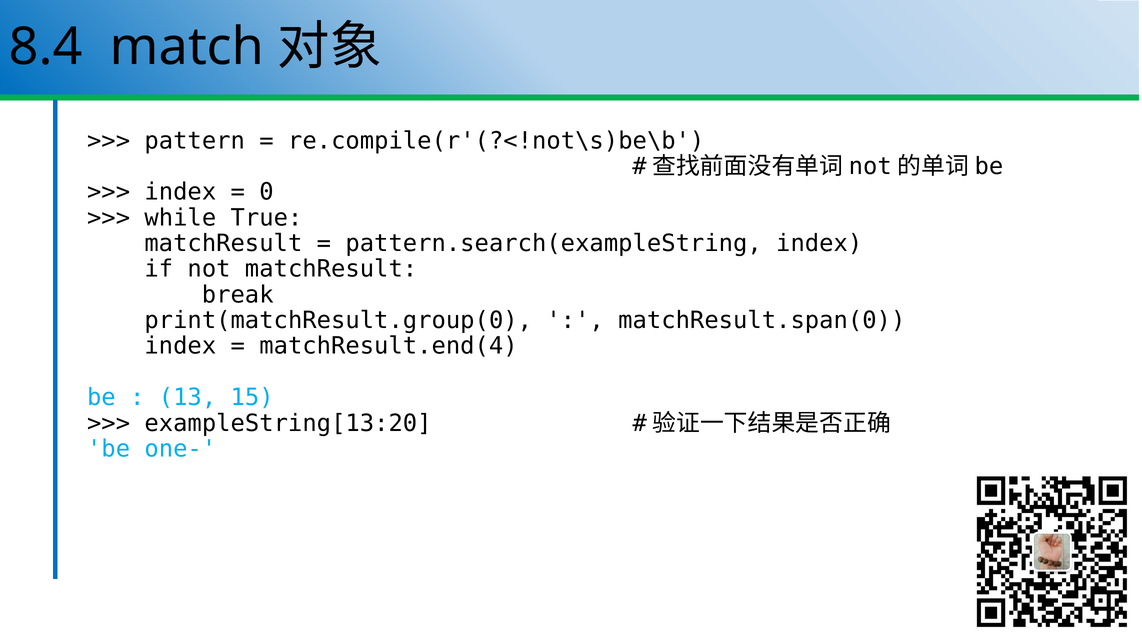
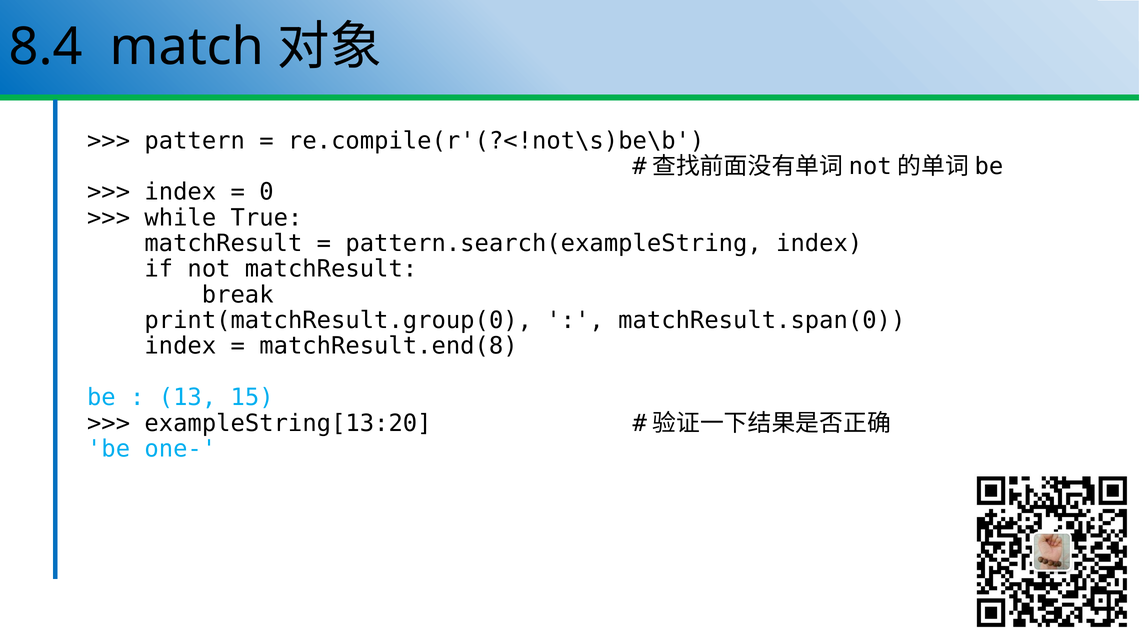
matchResult.end(4: matchResult.end(4 -> matchResult.end(8 (388, 346)
